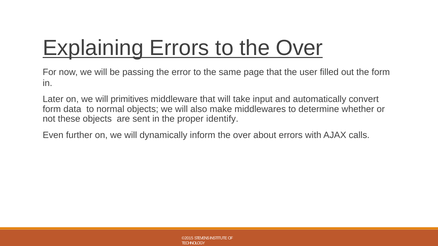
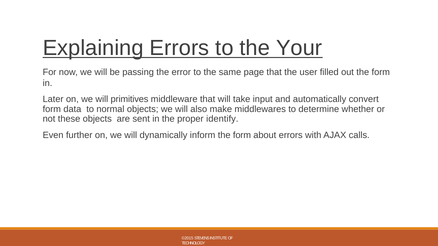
to the Over: Over -> Your (299, 48)
inform the over: over -> form (242, 135)
